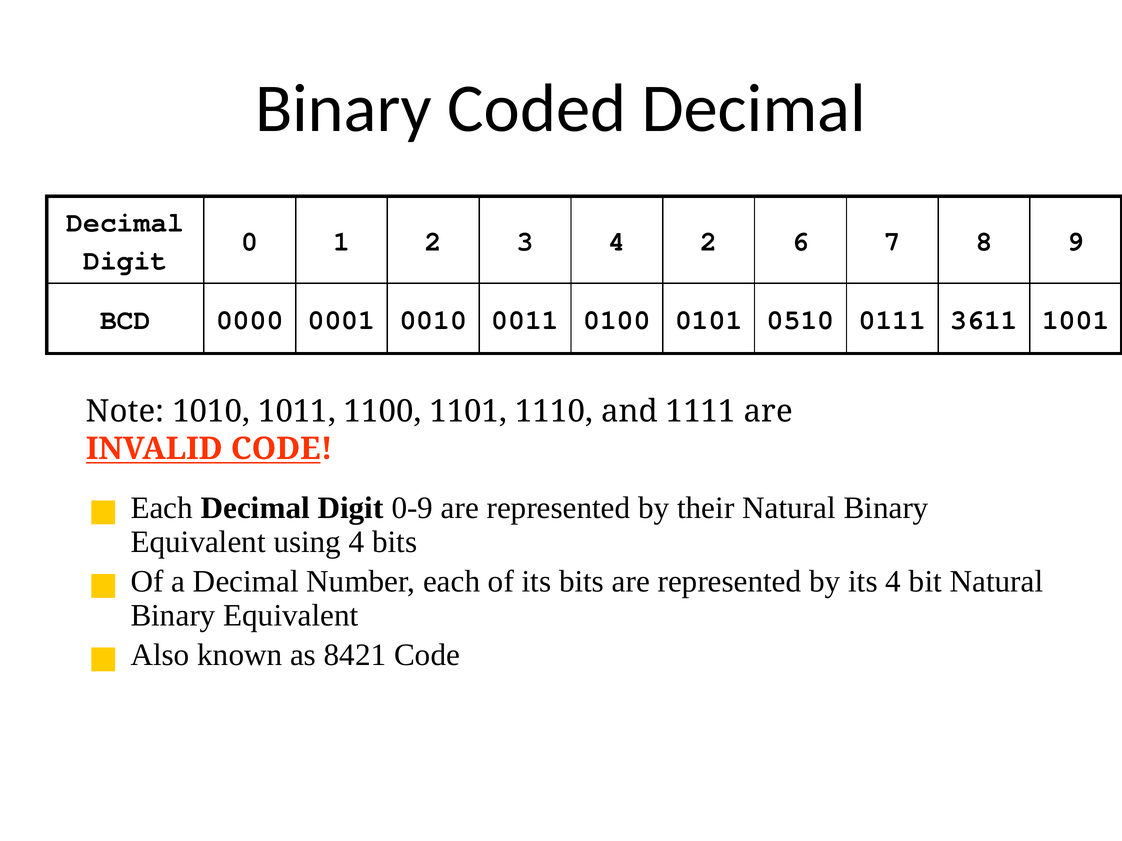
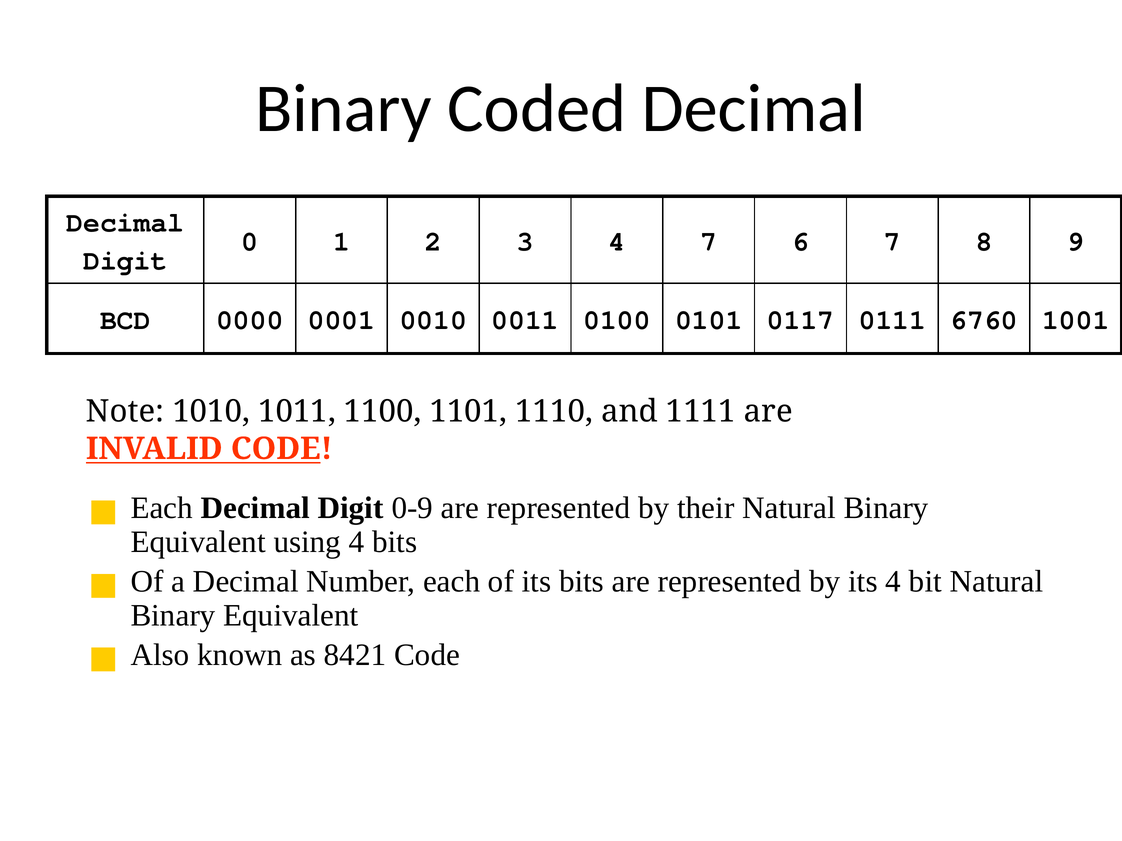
4 2: 2 -> 7 (709, 242)
0510: 0510 -> 0117 (801, 320)
3611: 3611 -> 6760 (984, 320)
